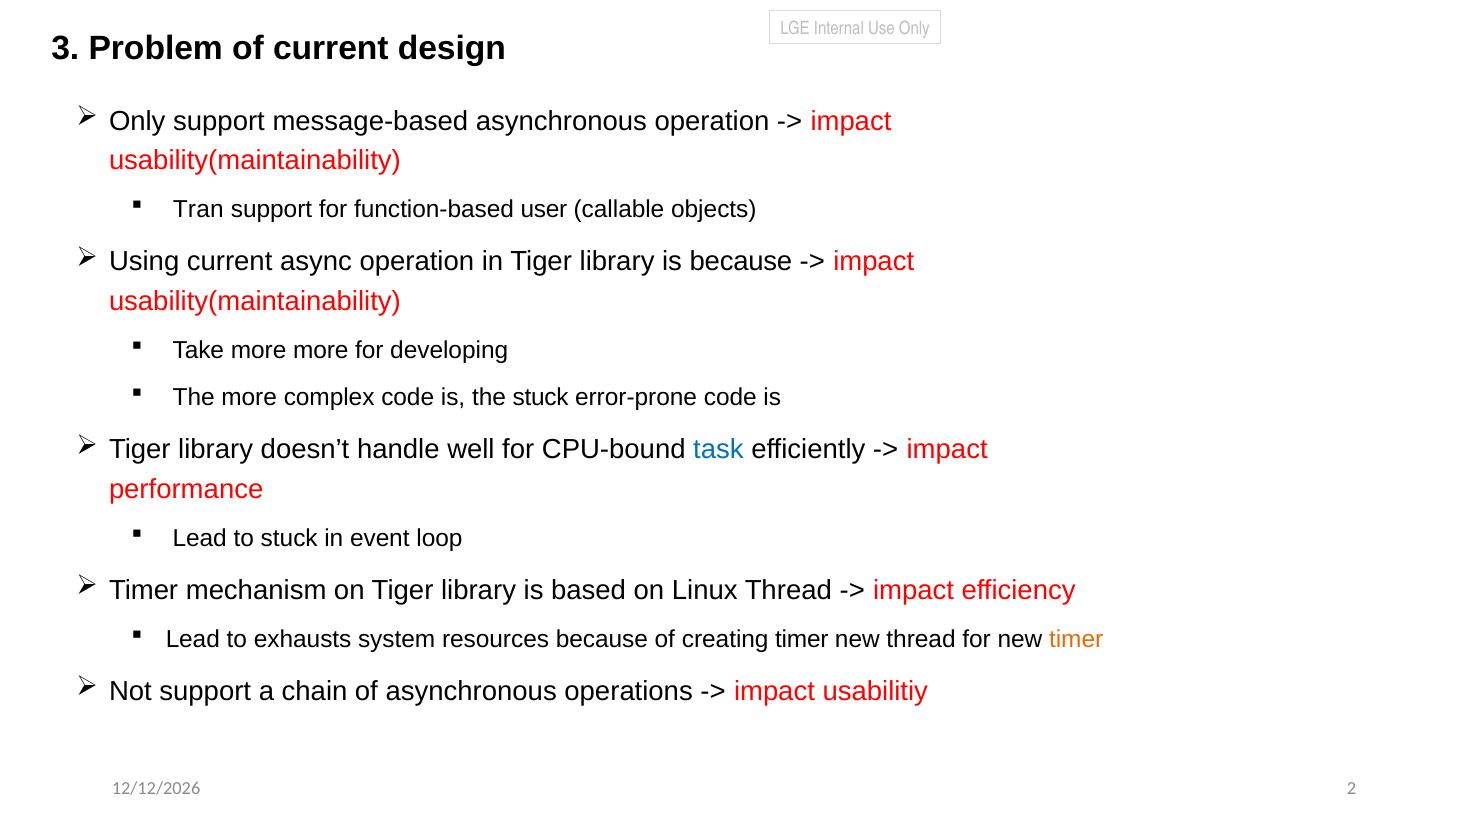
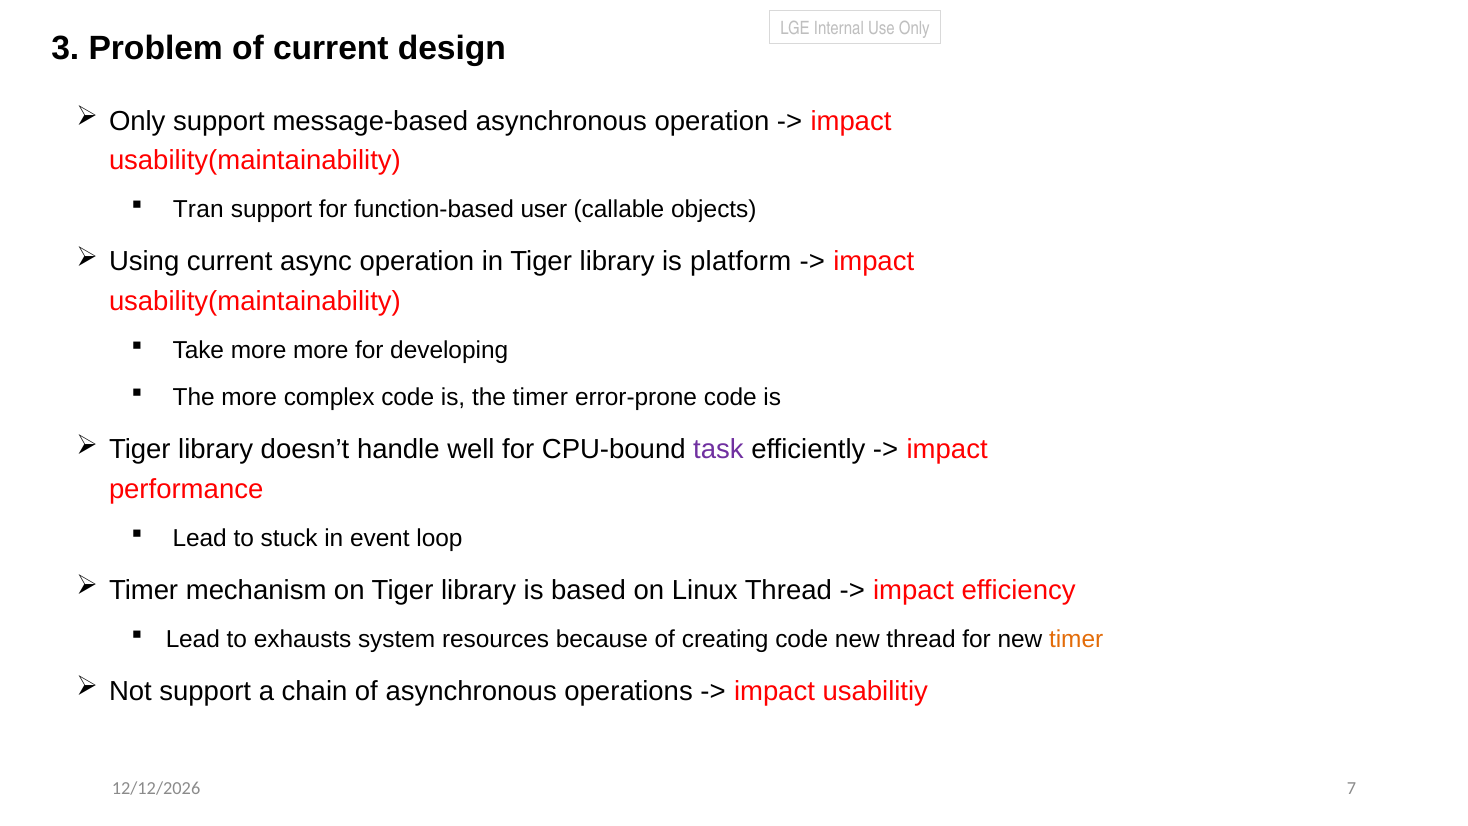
is because: because -> platform (741, 262)
the stuck: stuck -> timer (540, 398)
task colour: blue -> purple (718, 449)
creating timer: timer -> code (802, 639)
2: 2 -> 7 (1351, 788)
